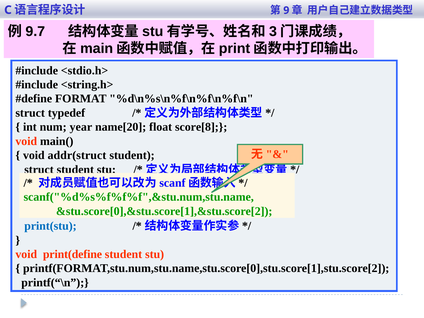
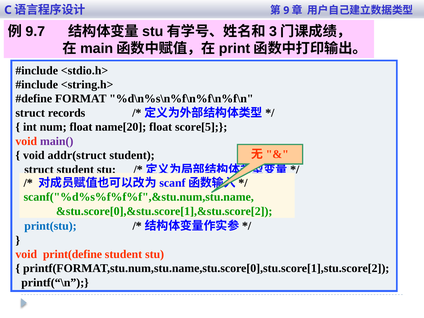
typedef: typedef -> records (67, 113)
num year: year -> float (81, 127)
score[8: score[8 -> score[5 (201, 127)
main( colour: black -> purple (57, 141)
